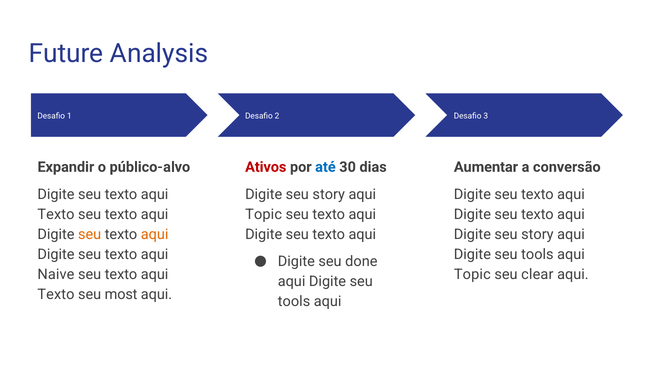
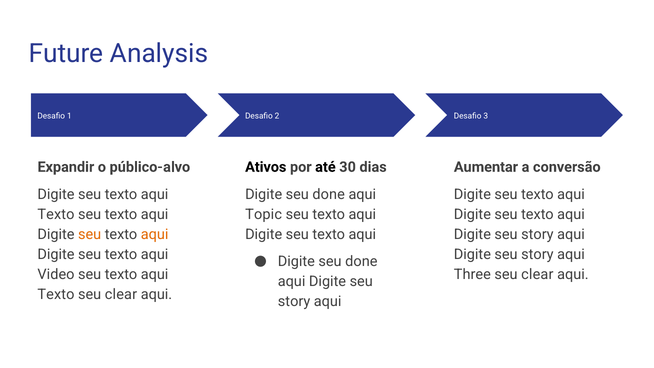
Ativos colour: red -> black (266, 167)
até colour: blue -> black (325, 167)
story: story -> done (329, 194)
tools: tools -> story (537, 254)
Naive: Naive -> Video (56, 274)
Topic: Topic -> Three (472, 274)
most: most -> clear (121, 294)
tools: tools -> story (294, 302)
